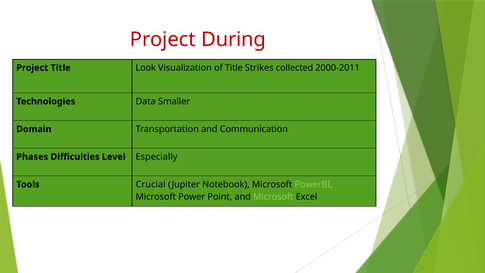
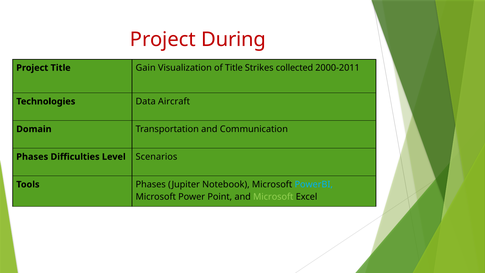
Look: Look -> Gain (146, 68)
Smaller: Smaller -> Aircraft (174, 101)
Especially: Especially -> Scenarios (156, 157)
Tools Crucial: Crucial -> Phases (151, 184)
PowerBI colour: light green -> light blue (314, 184)
